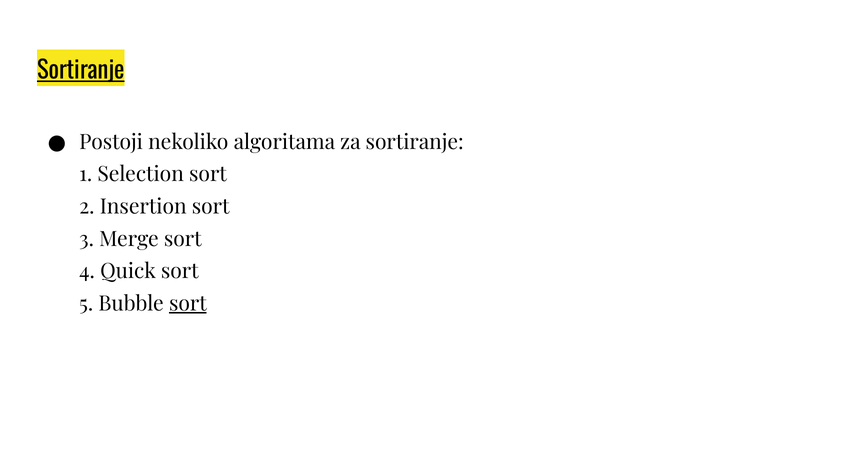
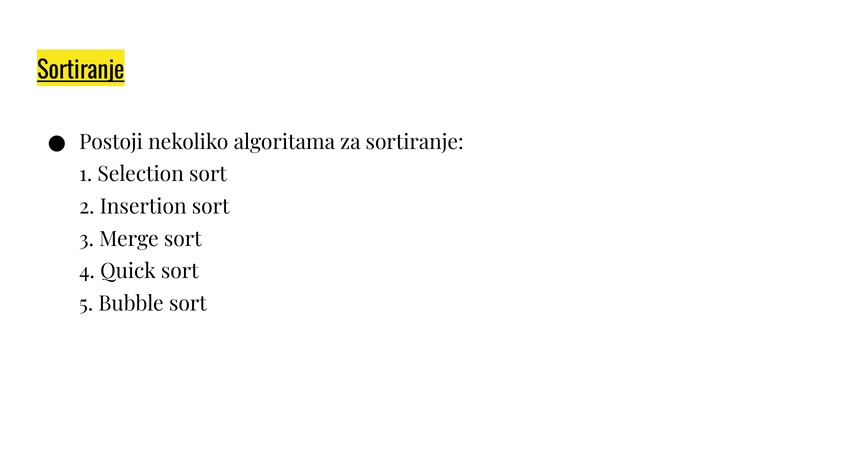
sort underline: present -> none (188, 304)
